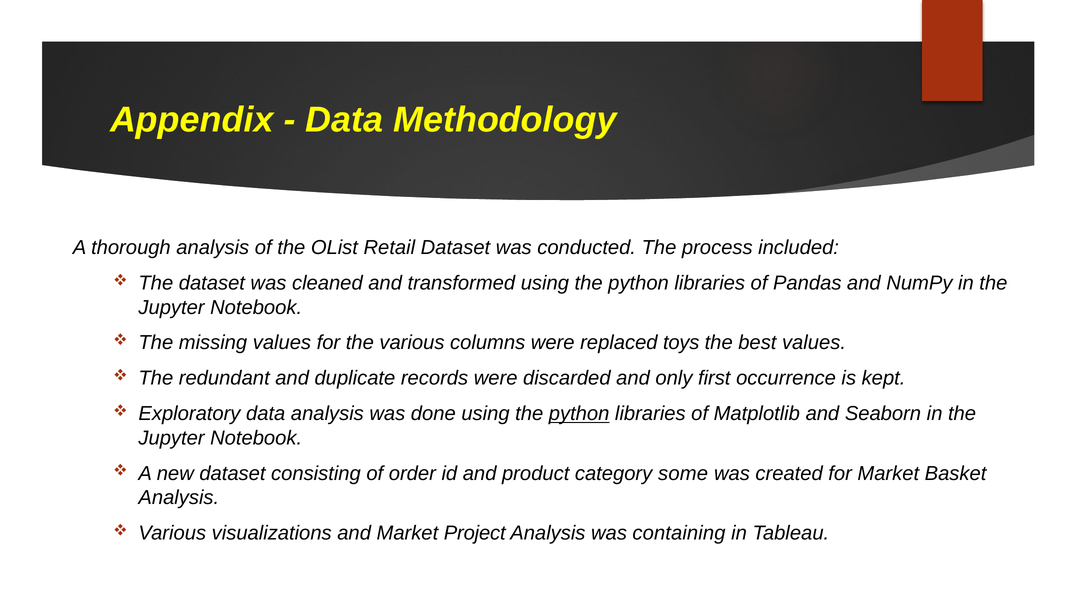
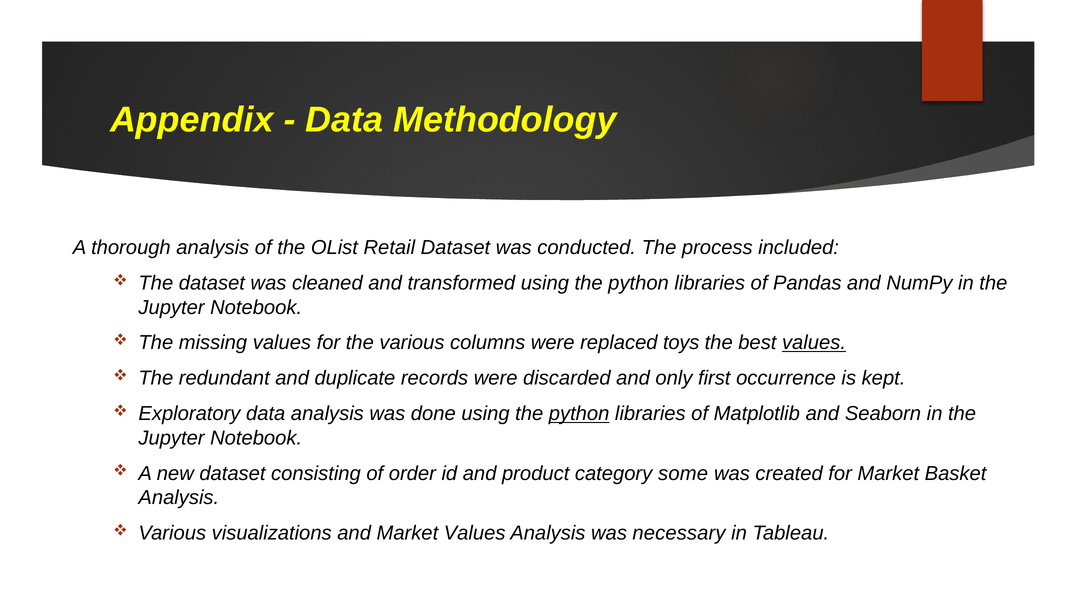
values underline: none -> present (814, 343)
Market Project: Project -> Values (475, 533)
containing: containing -> necessary (679, 533)
